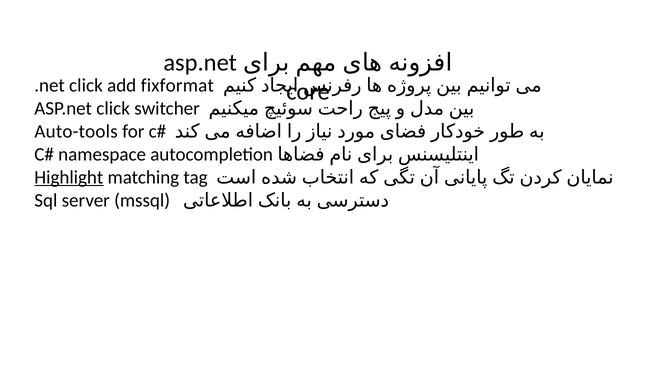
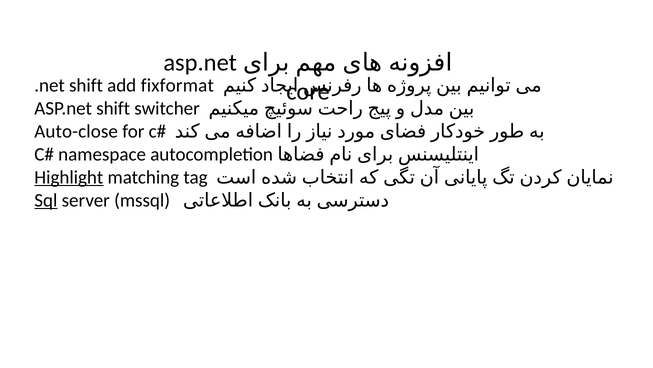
.net click: click -> shift (86, 86)
ASP.net click: click -> shift (113, 108)
Auto-tools: Auto-tools -> Auto-close (76, 131)
Sql underline: none -> present (46, 200)
